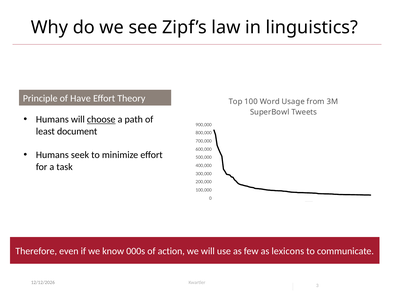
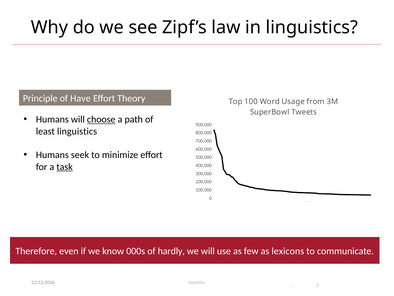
least document: document -> linguistics (77, 131)
task underline: none -> present (65, 167)
action: action -> hardly (171, 251)
